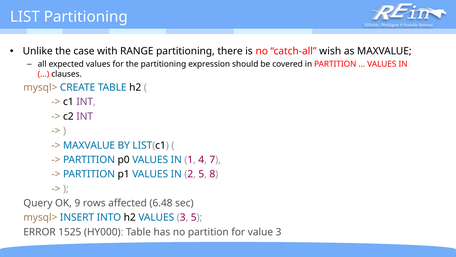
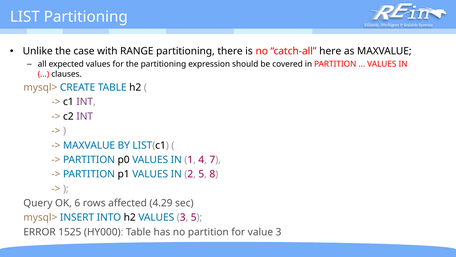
wish: wish -> here (330, 51)
9: 9 -> 6 (77, 203)
6.48: 6.48 -> 4.29 (161, 203)
